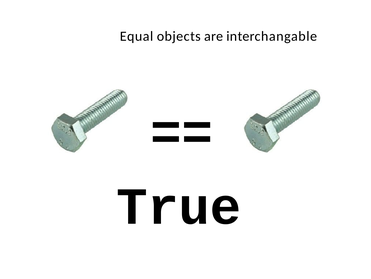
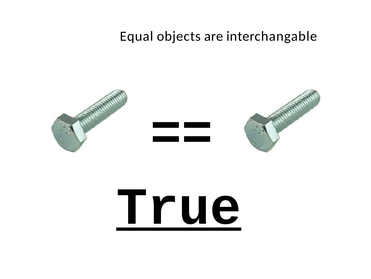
True underline: none -> present (179, 206)
